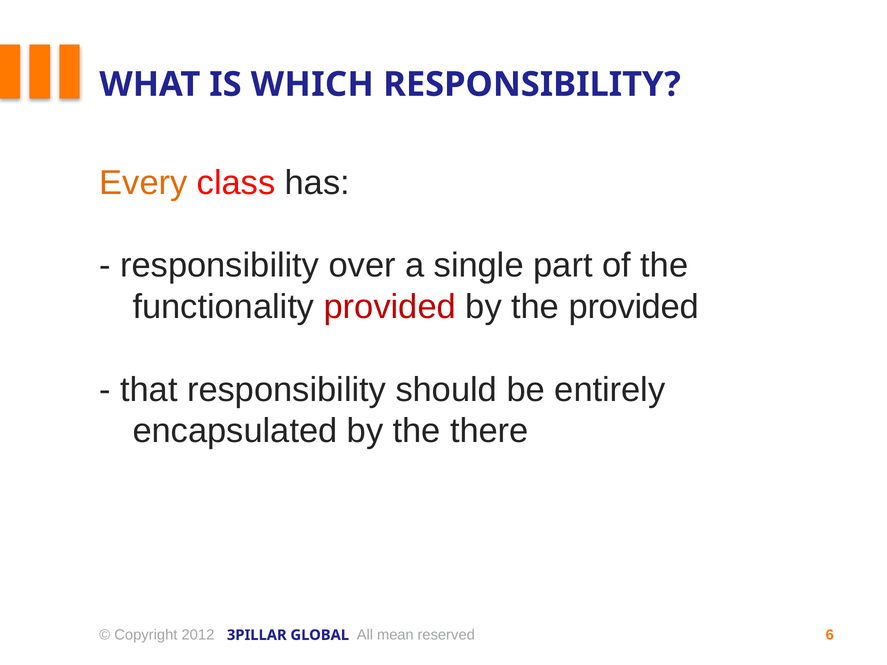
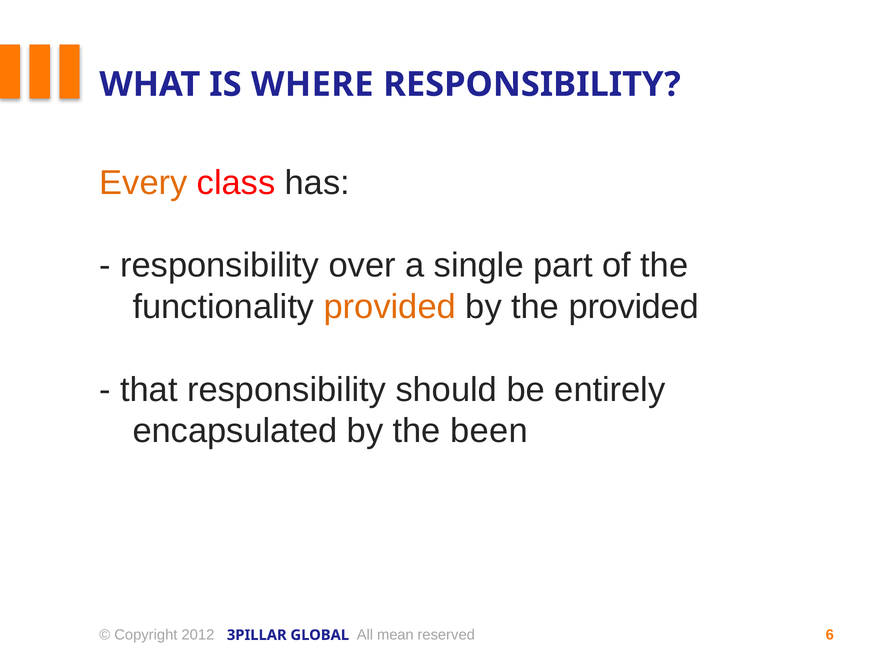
WHICH: WHICH -> WHERE (312, 84)
provided colour: red -> orange (390, 307)
there: there -> been (489, 431)
